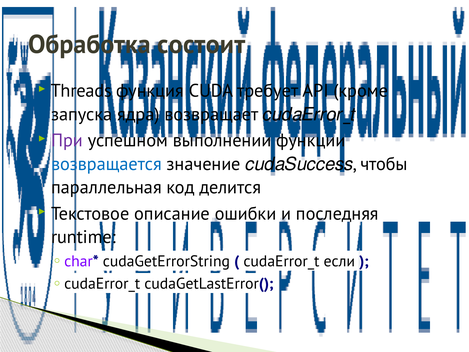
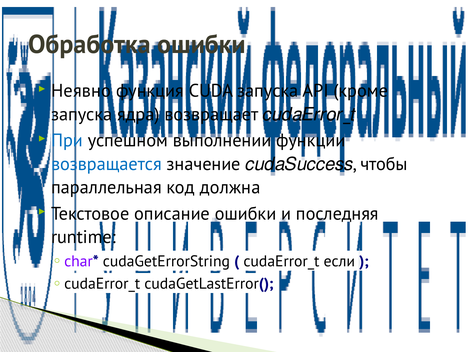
Обработка состоит: состоит -> ошибки (201, 44)
Threads: Threads -> Неявно (81, 91)
CUDA требует: требует -> запуска (268, 91)
При colour: purple -> blue (67, 140)
делится: делится -> должна (230, 187)
